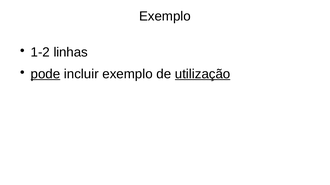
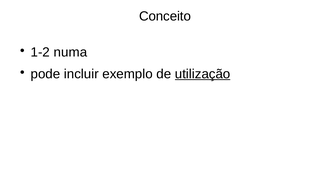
Exemplo: Exemplo -> Conceito (165, 16)
linhas: linhas -> numa (71, 52)
pode underline: present -> none (45, 74)
